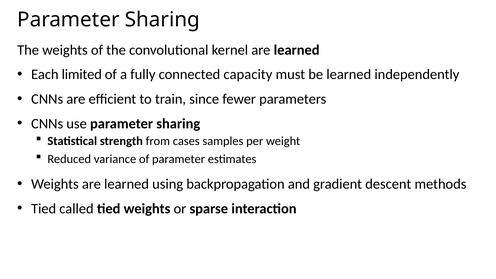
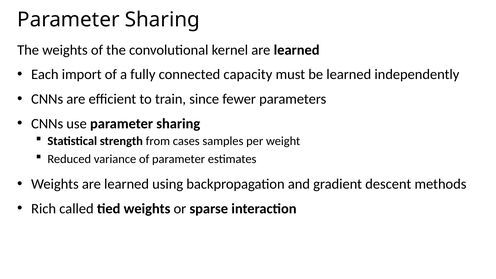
limited: limited -> import (82, 74)
Tied: Tied -> Rich (44, 209)
